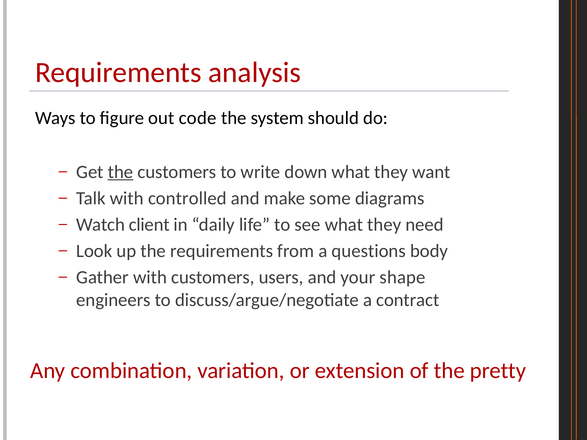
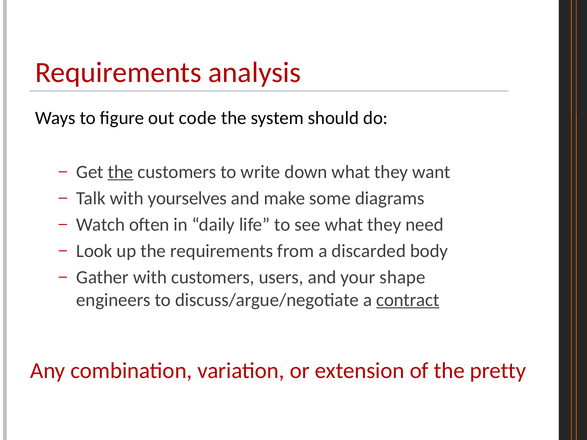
controlled: controlled -> yourselves (187, 198)
client: client -> often (149, 225)
questions: questions -> discarded (369, 251)
contract underline: none -> present (408, 300)
